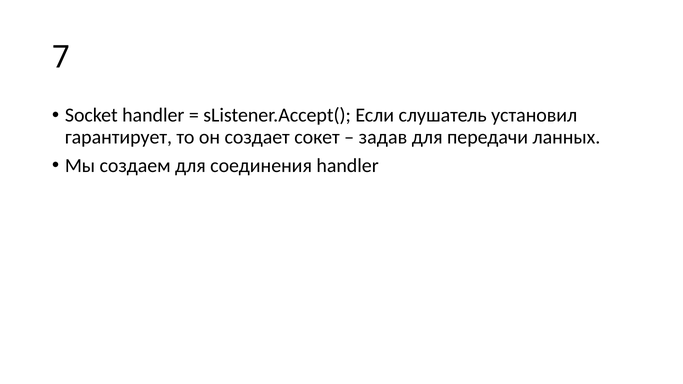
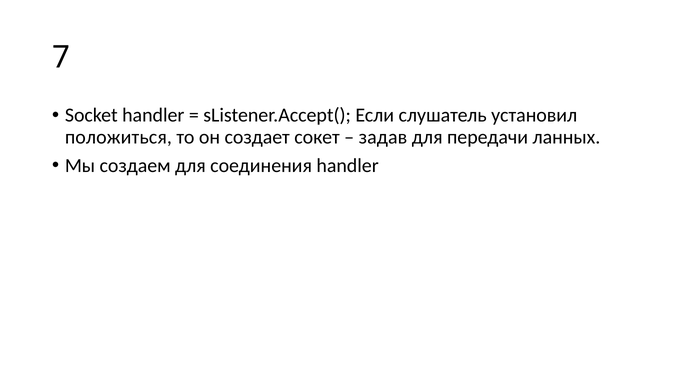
гарантирует: гарантирует -> положиться (118, 137)
